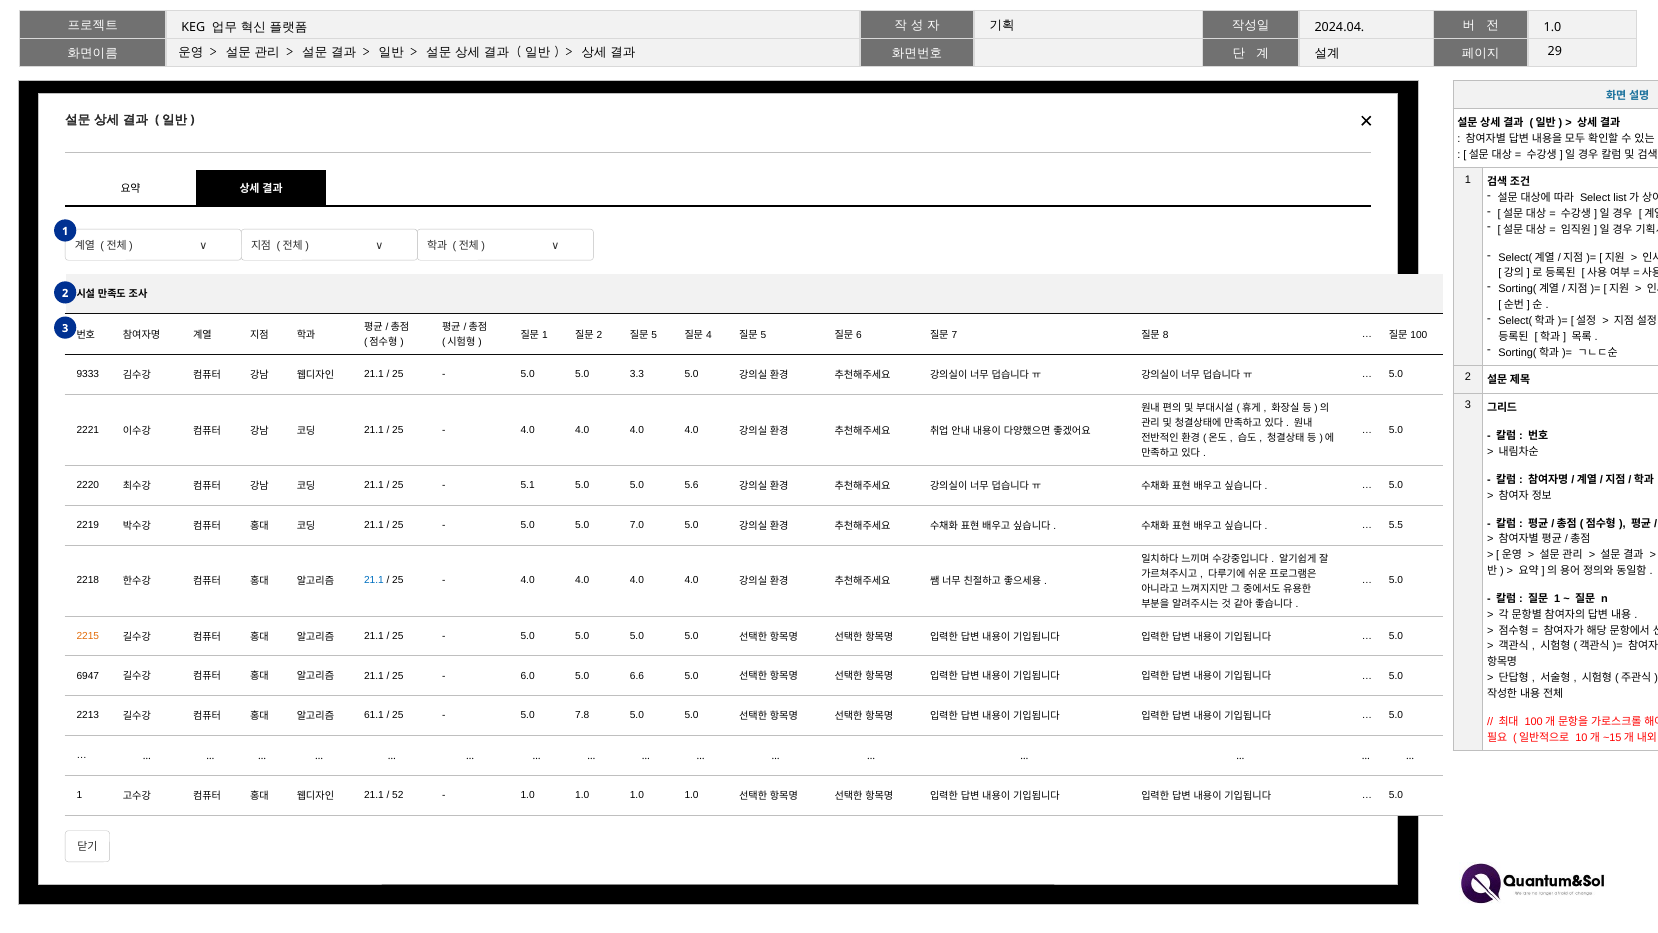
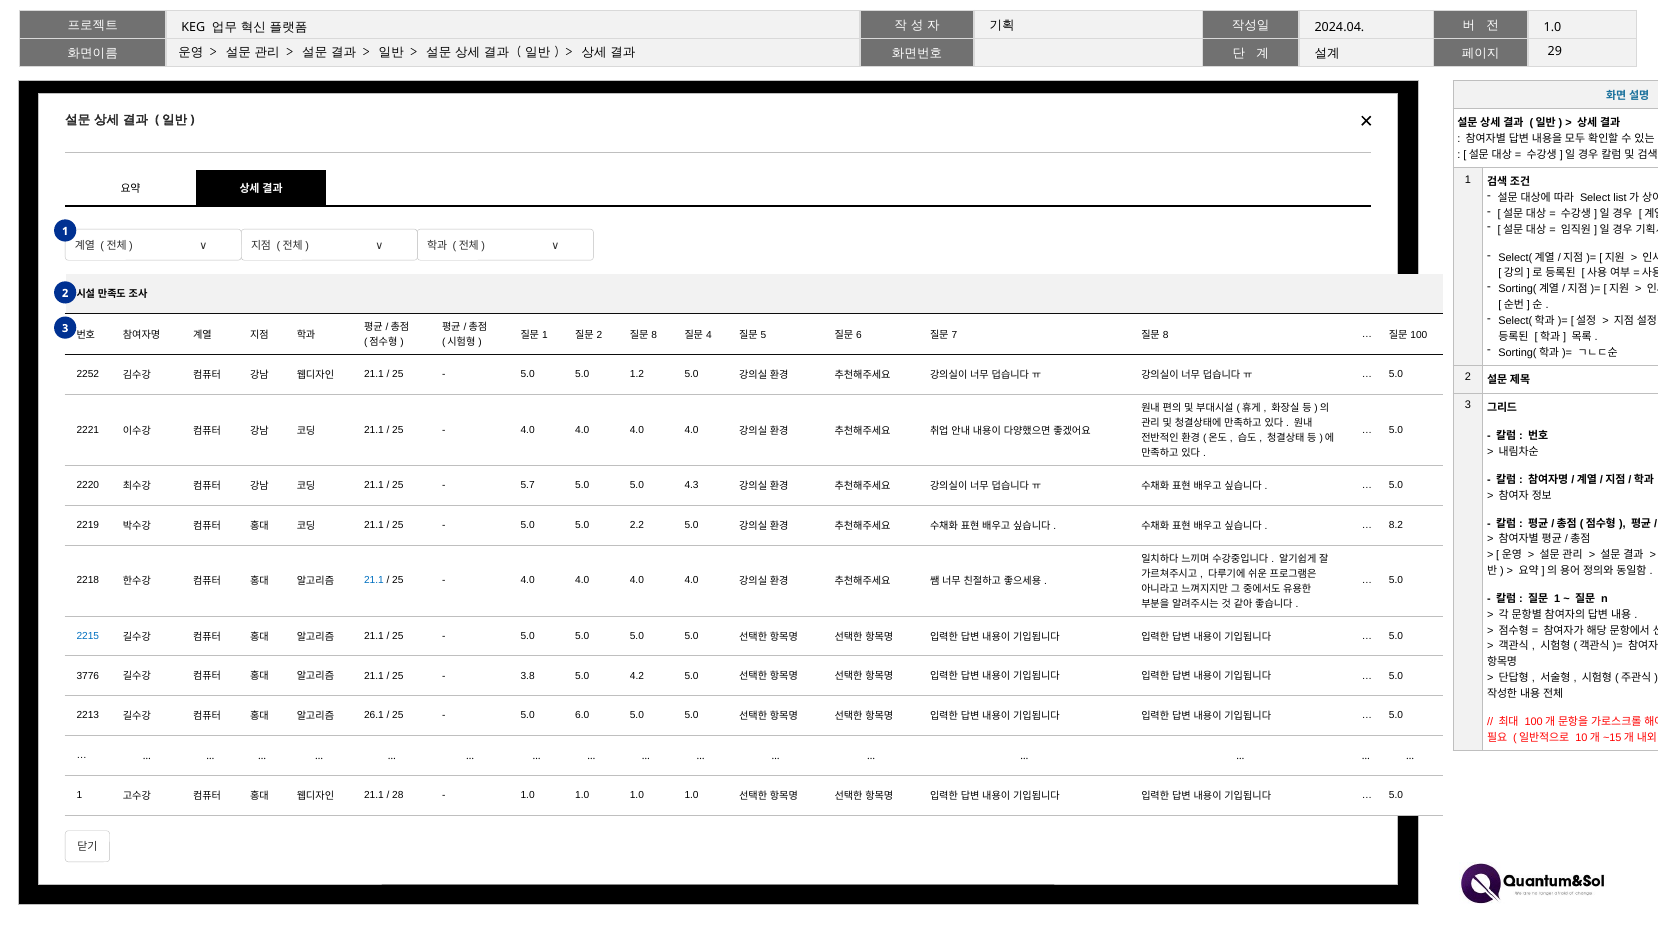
5: 5 -> 8 (654, 335)
9333: 9333 -> 2252 (88, 374)
3.3: 3.3 -> 1.2 (637, 374)
5.1: 5.1 -> 5.7 (528, 485)
5.6: 5.6 -> 4.3 (692, 485)
7.0: 7.0 -> 2.2 (637, 525)
5.5: 5.5 -> 8.2 (1396, 525)
2215 colour: orange -> blue (88, 636)
6947: 6947 -> 3776 (88, 675)
6.0: 6.0 -> 3.8 (528, 675)
6.6: 6.6 -> 4.2 (637, 675)
61.1: 61.1 -> 26.1 (374, 715)
7.8: 7.8 -> 6.0 (582, 715)
52: 52 -> 28 (398, 795)
